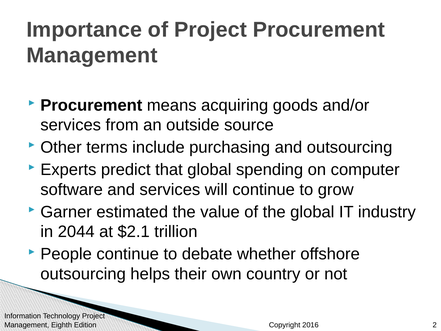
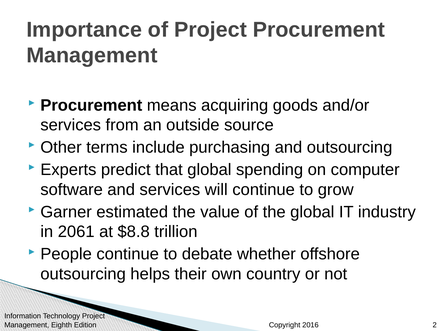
2044: 2044 -> 2061 (76, 232)
$2.1: $2.1 -> $8.8 (134, 232)
